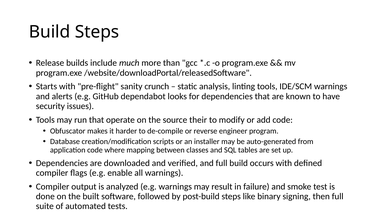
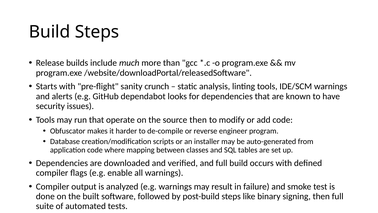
source their: their -> then (198, 120)
